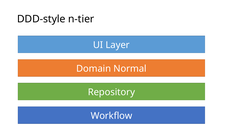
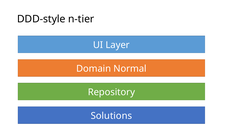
Workflow: Workflow -> Solutions (111, 115)
